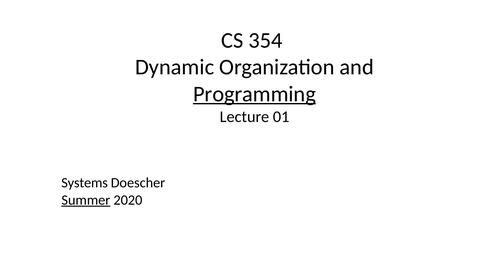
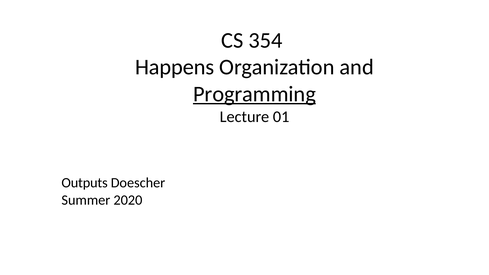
Dynamic: Dynamic -> Happens (175, 67)
Systems: Systems -> Outputs (85, 183)
Summer underline: present -> none (86, 200)
